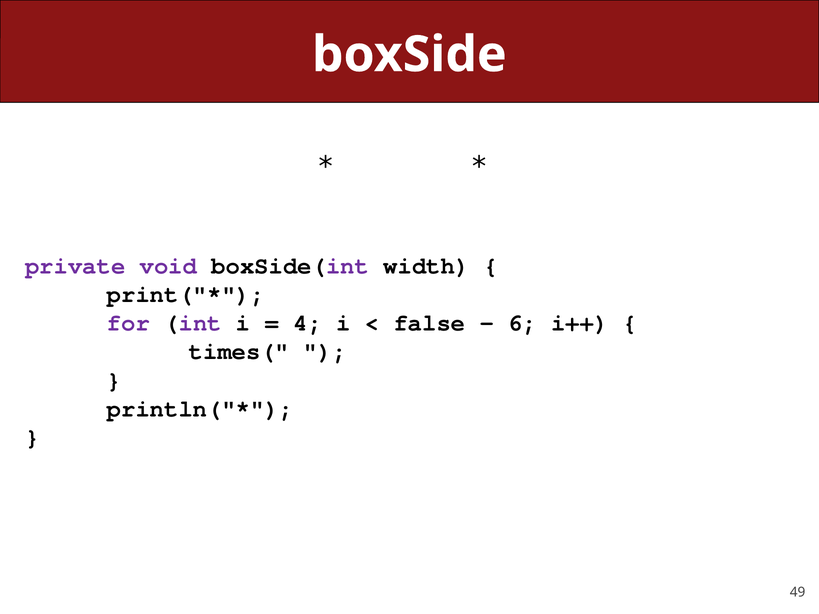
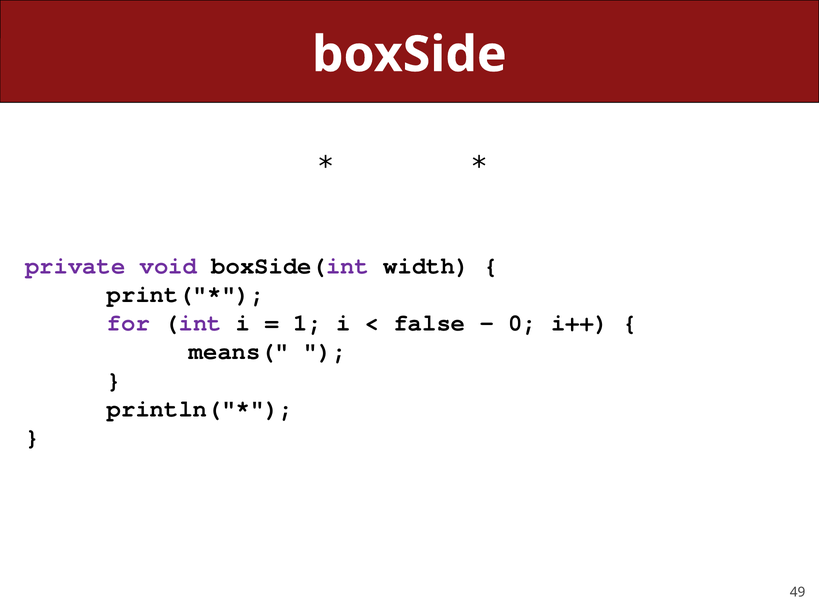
4: 4 -> 1 (308, 323)
6: 6 -> 0 (522, 323)
times(: times( -> means( (239, 352)
